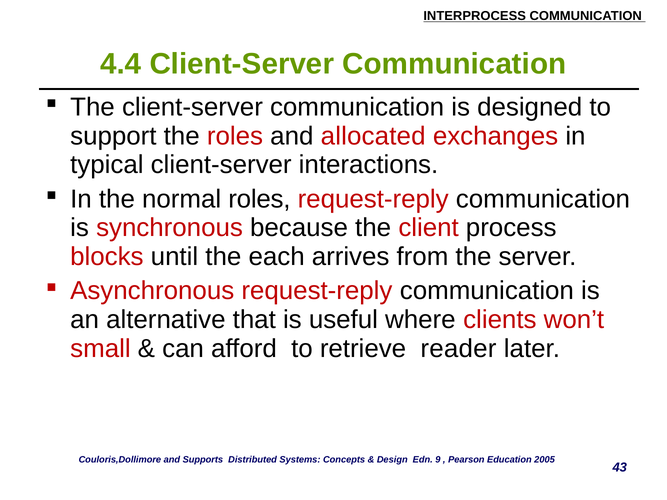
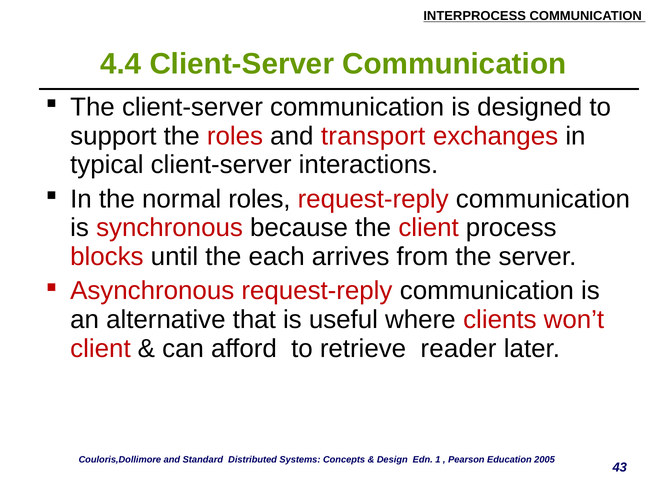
allocated: allocated -> transport (373, 136)
small: small -> client (100, 349)
Supports: Supports -> Standard (203, 460)
9: 9 -> 1 (438, 460)
